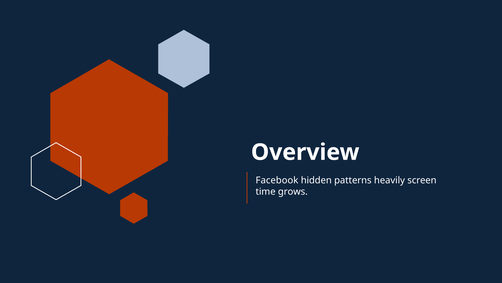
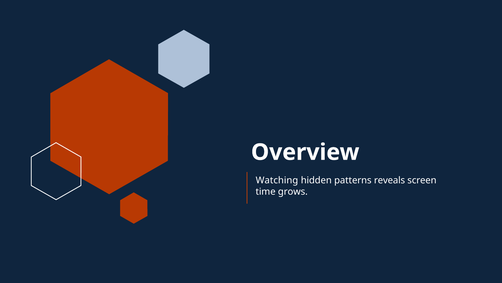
Facebook: Facebook -> Watching (277, 180)
heavily: heavily -> reveals (390, 180)
